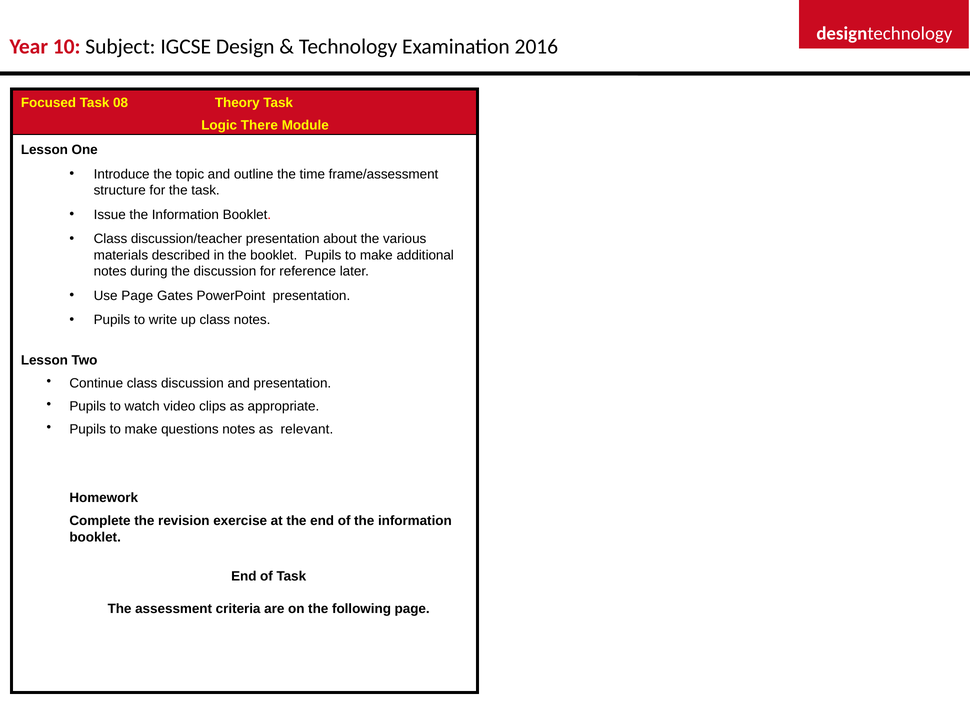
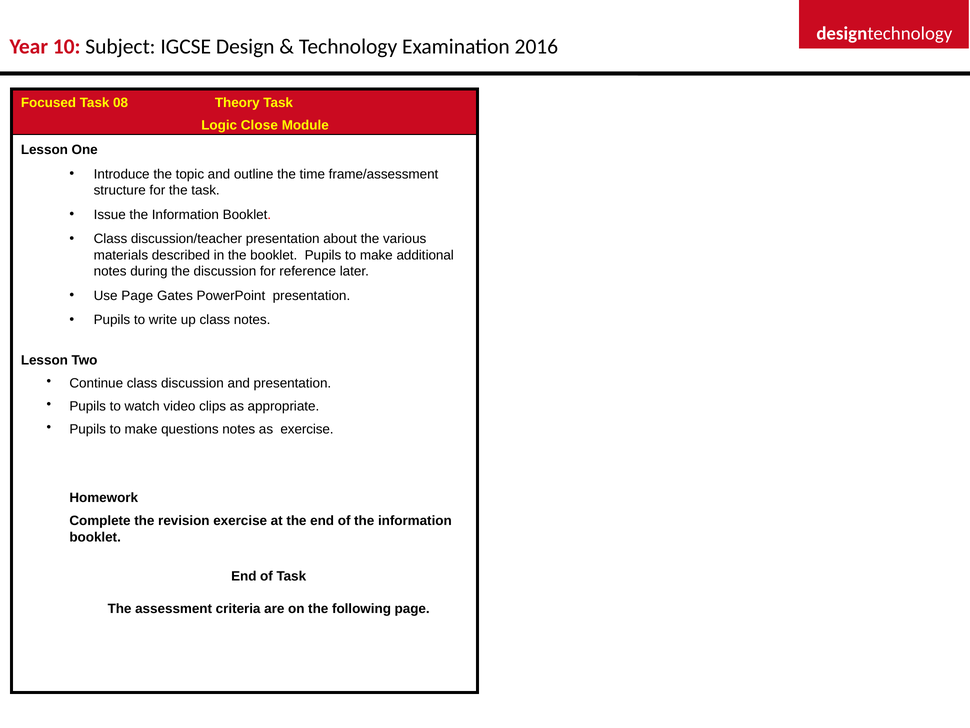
There: There -> Close (259, 125)
as relevant: relevant -> exercise (307, 429)
